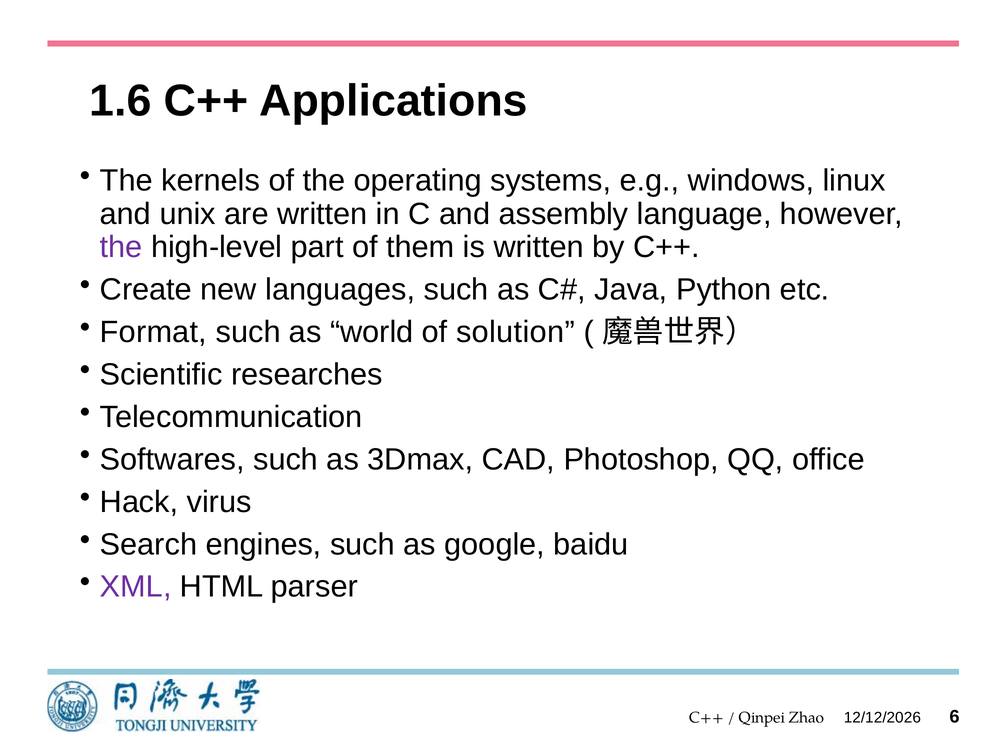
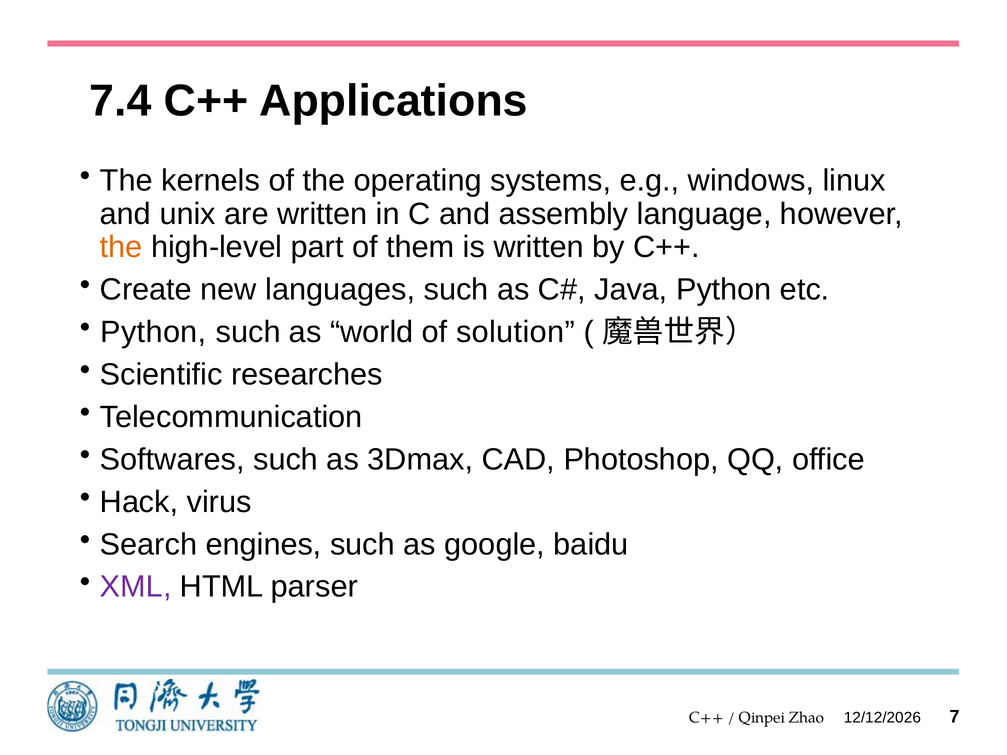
1.6: 1.6 -> 7.4 (120, 101)
the colour: purple -> orange (121, 247)
Format: Format -> Python (153, 332)
6: 6 -> 7 (954, 717)
